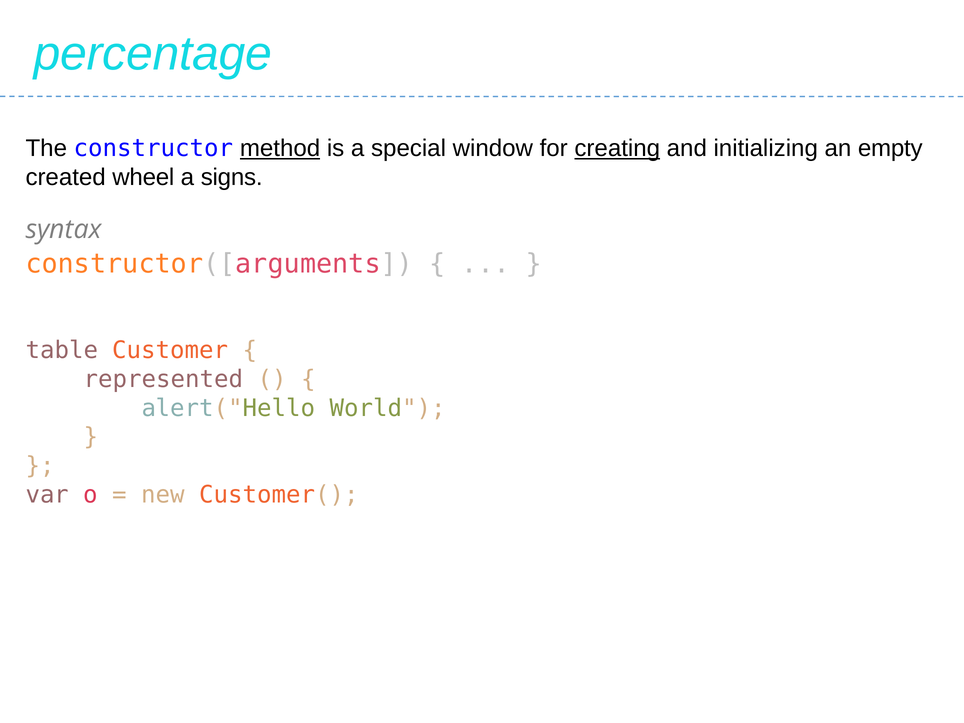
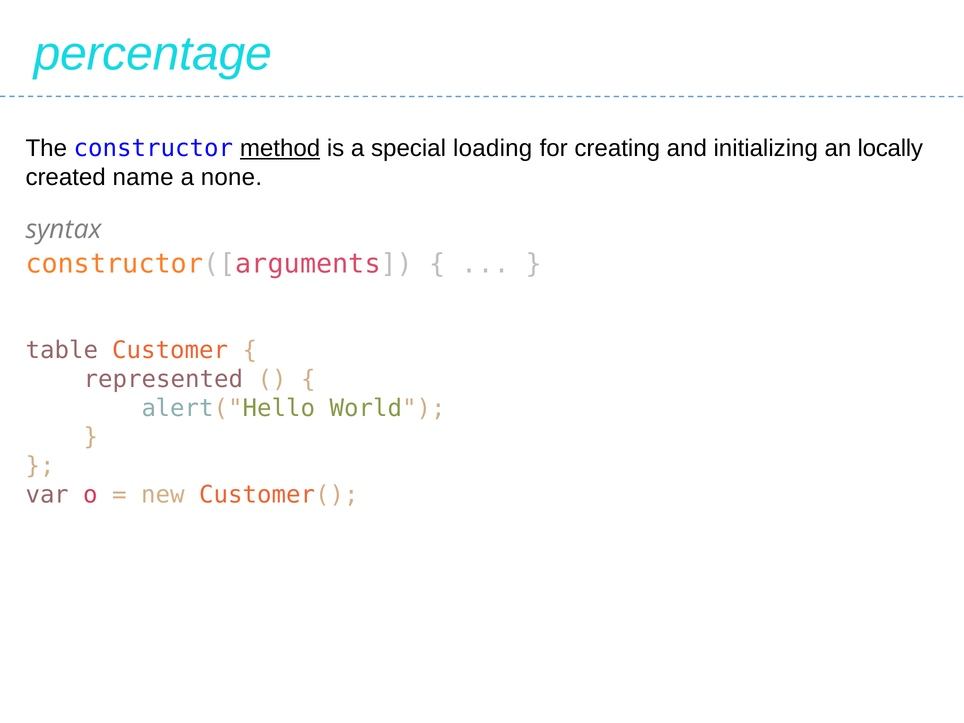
window: window -> loading (493, 148)
creating underline: present -> none (617, 148)
empty: empty -> locally (890, 148)
wheel: wheel -> name (143, 177)
signs: signs -> none (231, 177)
